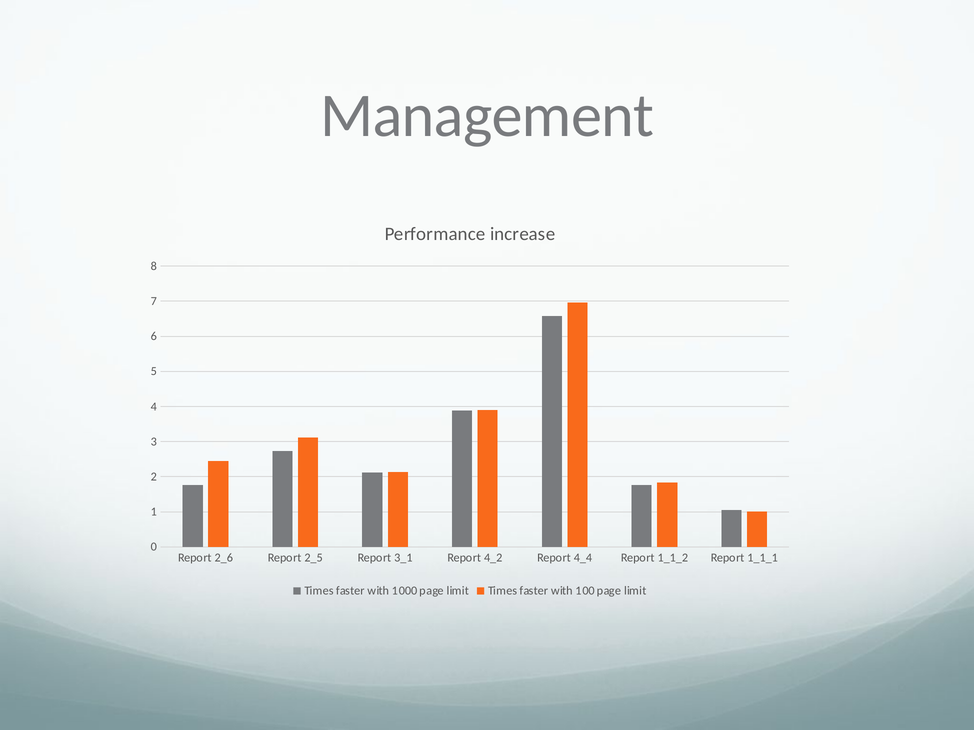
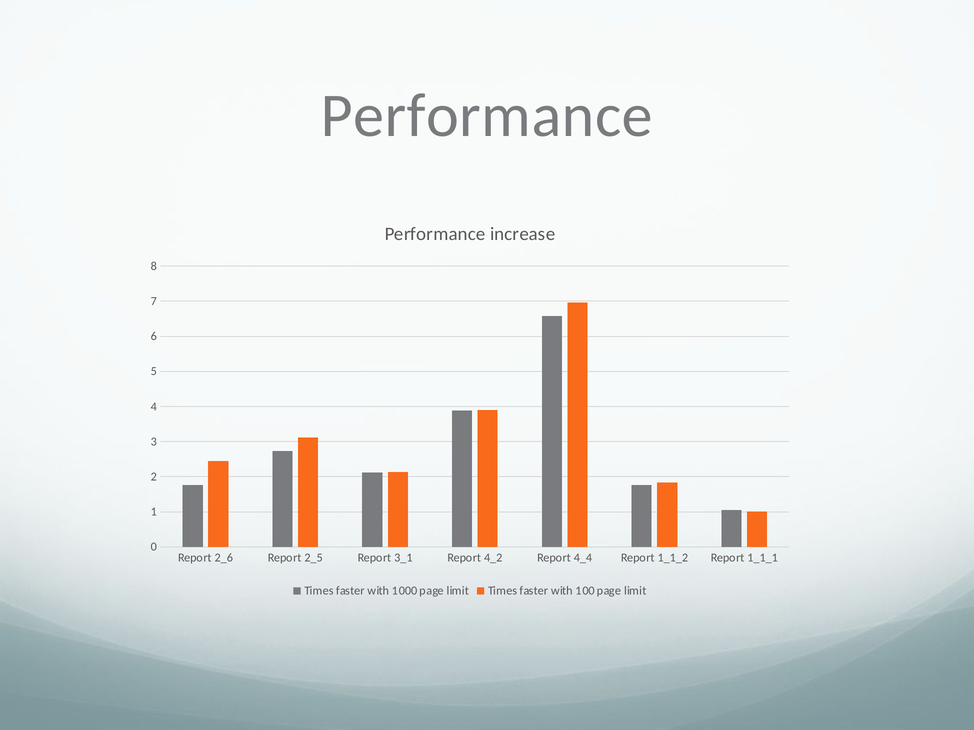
Management: Management -> Performance (487, 116)
